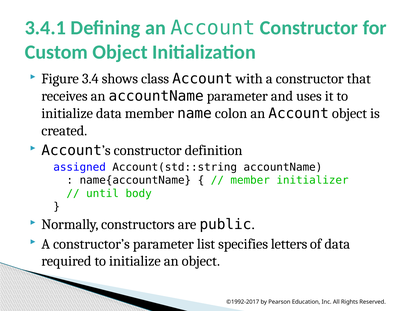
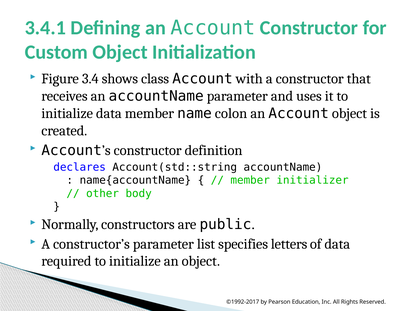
assigned: assigned -> declares (80, 167)
until: until -> other (103, 193)
